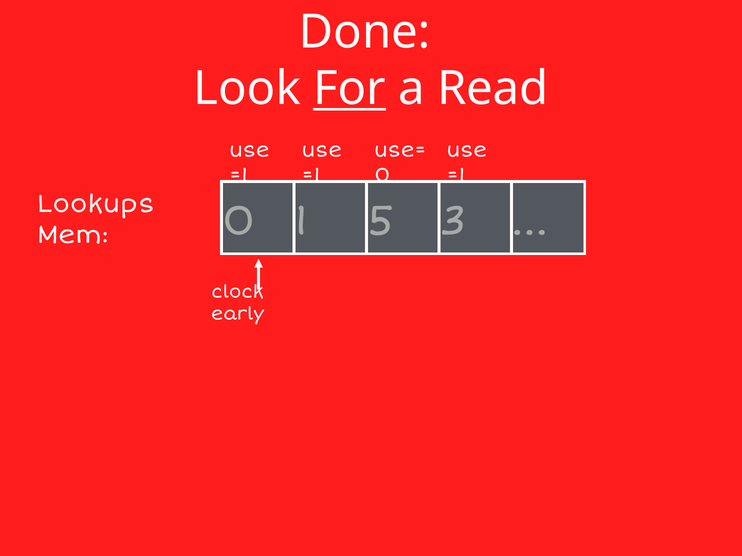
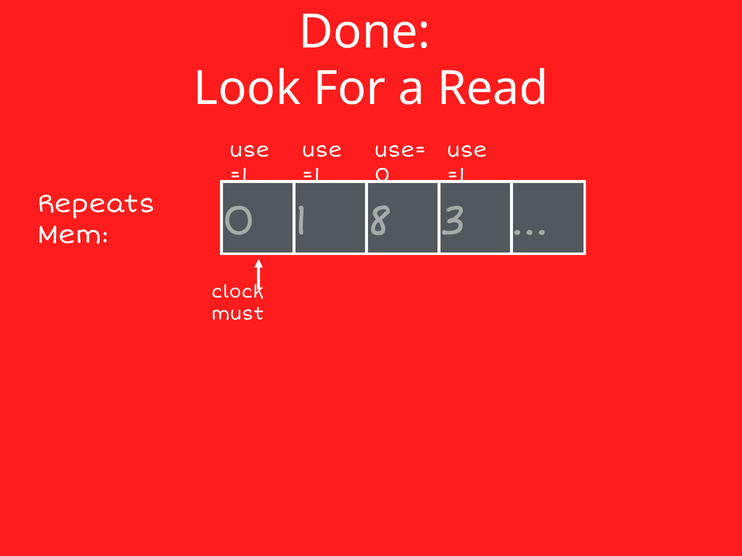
For underline: present -> none (350, 89)
Lookups: Lookups -> Repeats (96, 204)
5: 5 -> 8 (380, 221)
early: early -> must (238, 314)
